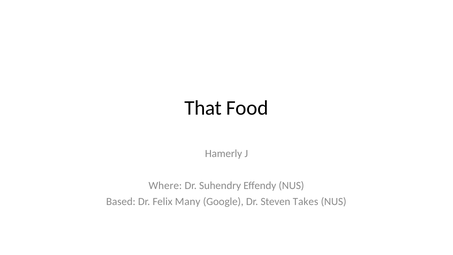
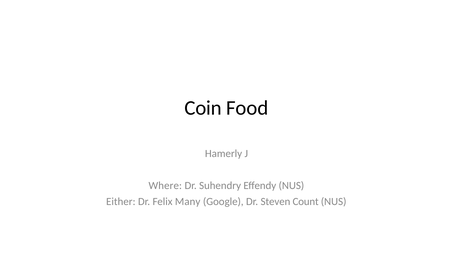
That: That -> Coin (203, 108)
Based: Based -> Either (121, 201)
Takes: Takes -> Count (306, 201)
